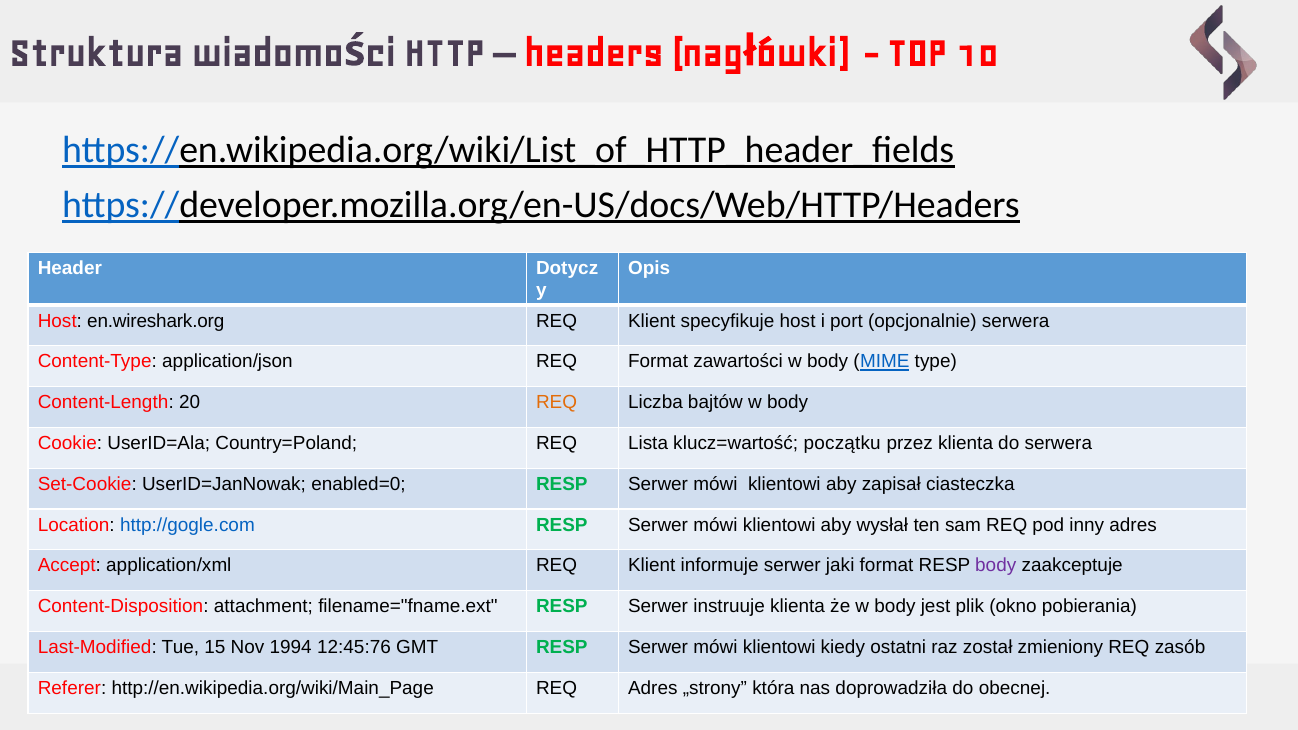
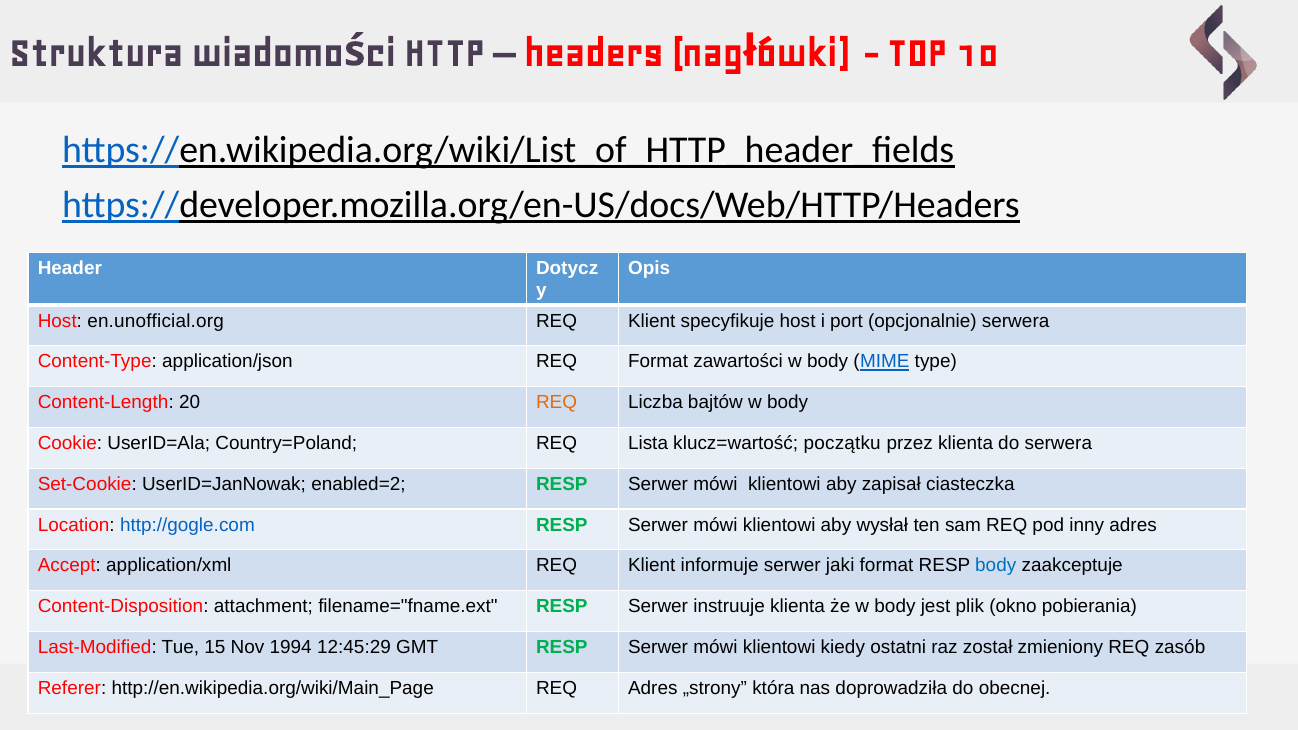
en.wireshark.org: en.wireshark.org -> en.unofficial.org (156, 321)
enabled=0: enabled=0 -> enabled=2 (358, 484)
body colour: purple -> blue (996, 566)
12:45:76: 12:45:76 -> 12:45:29 (354, 647)
